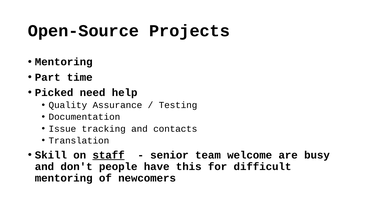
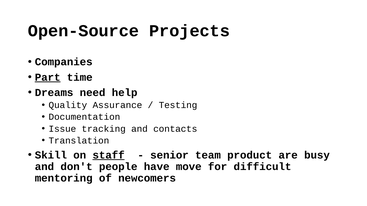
Mentoring: Mentoring -> Companies (64, 62)
Part underline: none -> present (48, 77)
Picked: Picked -> Dreams (54, 93)
welcome: welcome -> product (250, 155)
this: this -> move (189, 167)
